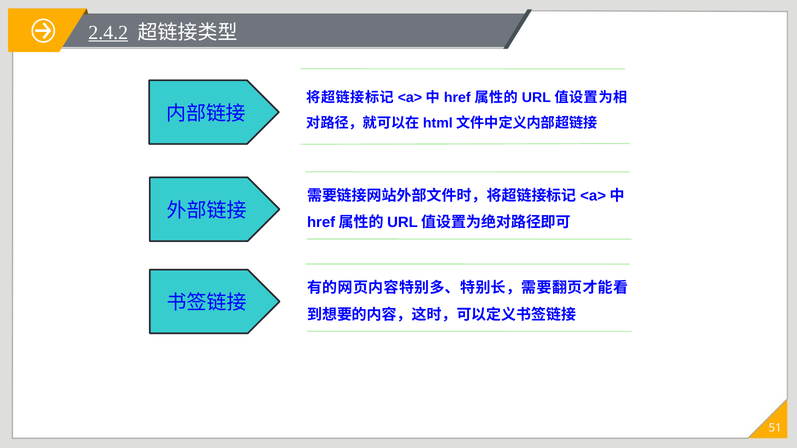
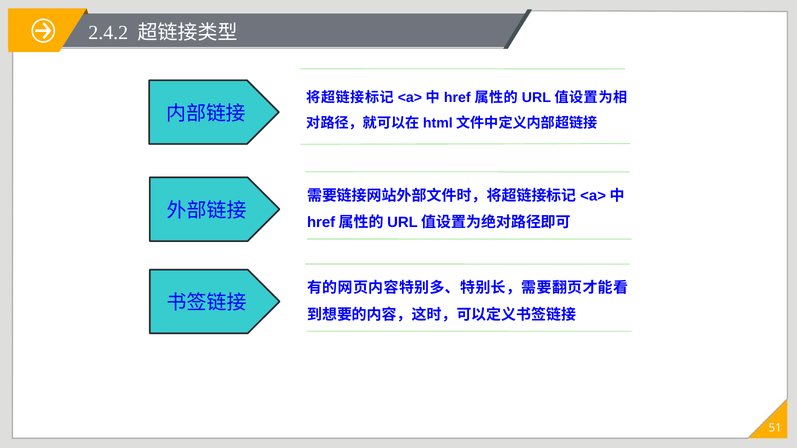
2.4.2 underline: present -> none (108, 33)
